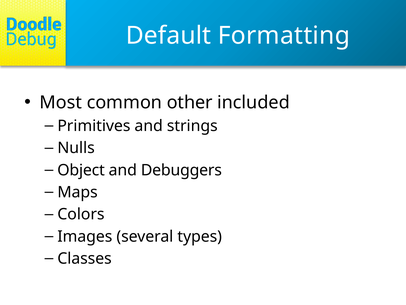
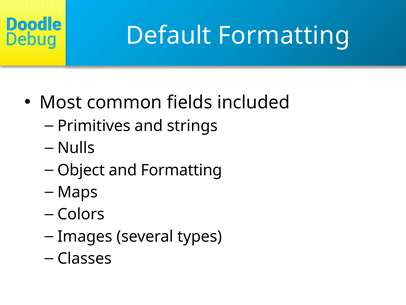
other: other -> fields (190, 102)
and Debuggers: Debuggers -> Formatting (181, 170)
